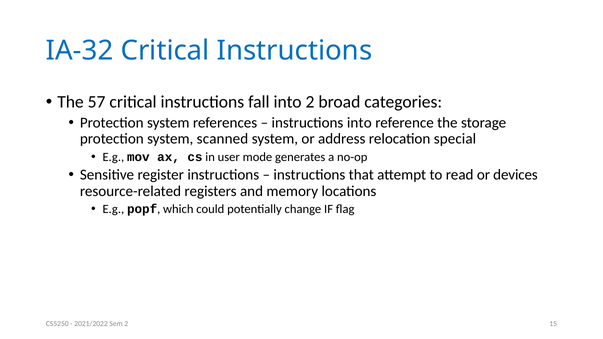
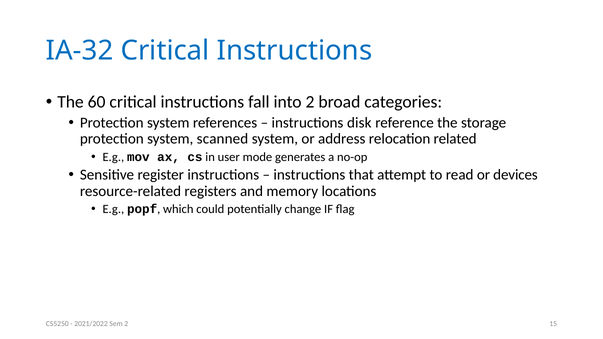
57: 57 -> 60 (97, 102)
instructions into: into -> disk (359, 123)
special: special -> related (455, 139)
